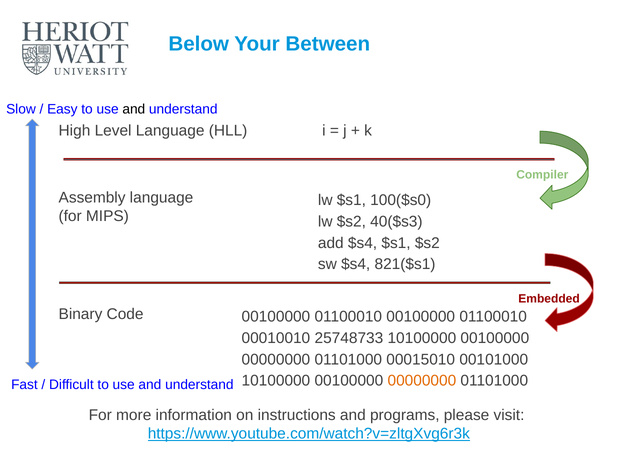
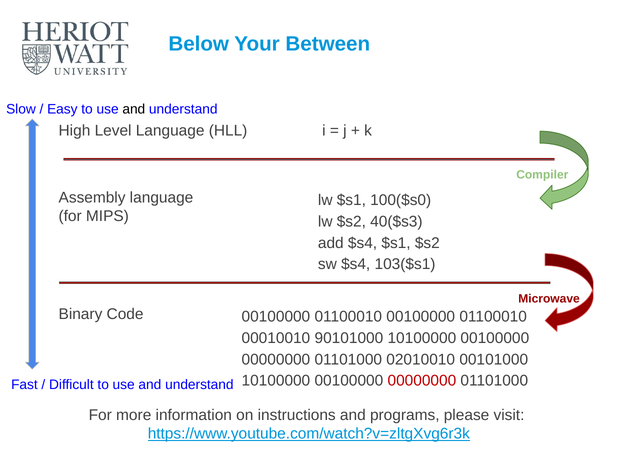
821($s1: 821($s1 -> 103($s1 (405, 264)
Embedded: Embedded -> Microwave (549, 298)
25748733: 25748733 -> 90101000 (349, 338)
00015010: 00015010 -> 02010010 (421, 359)
00000000 colour: orange -> red (422, 380)
